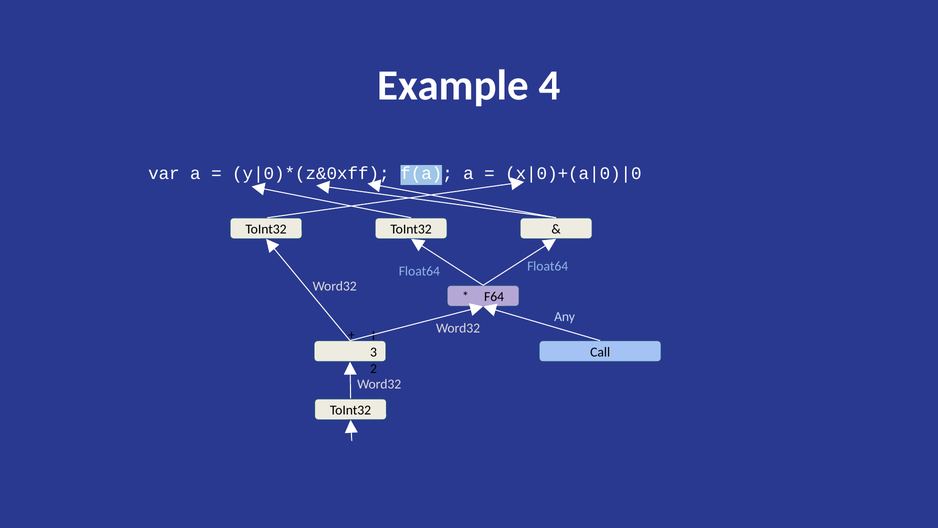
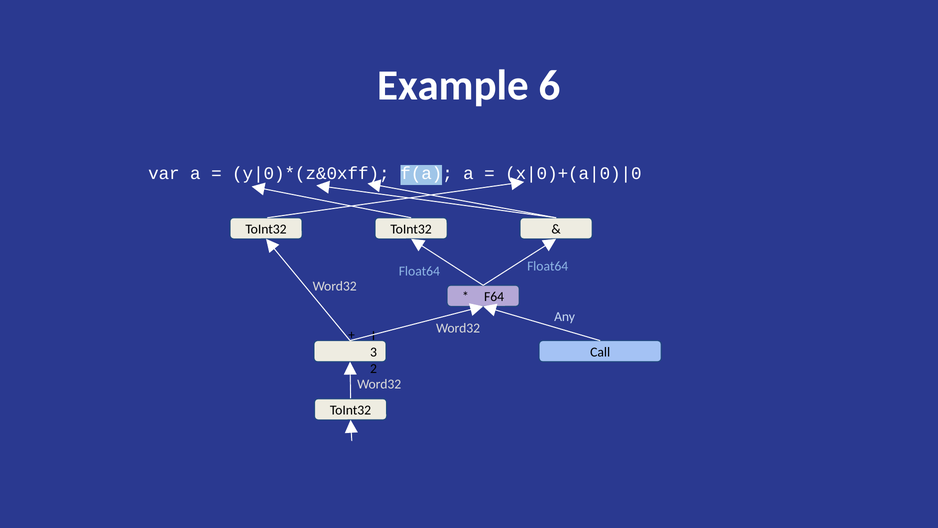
4: 4 -> 6 (549, 86)
